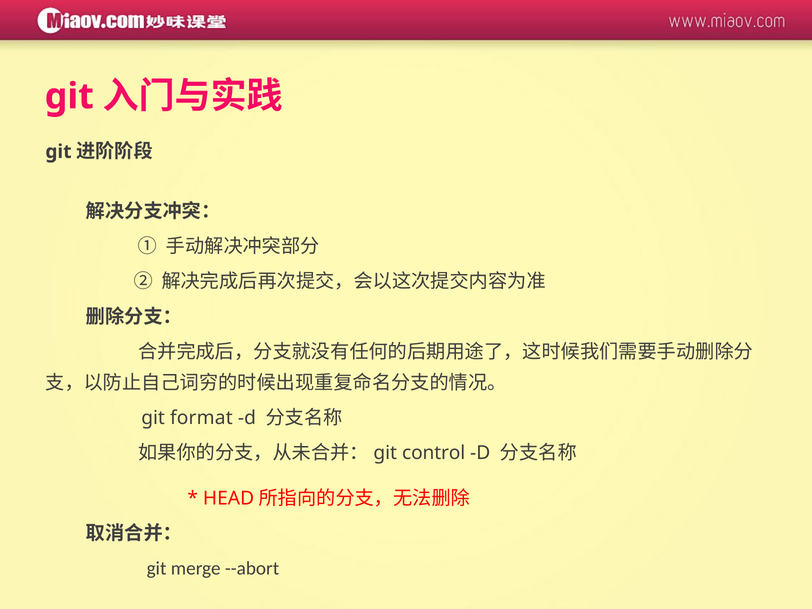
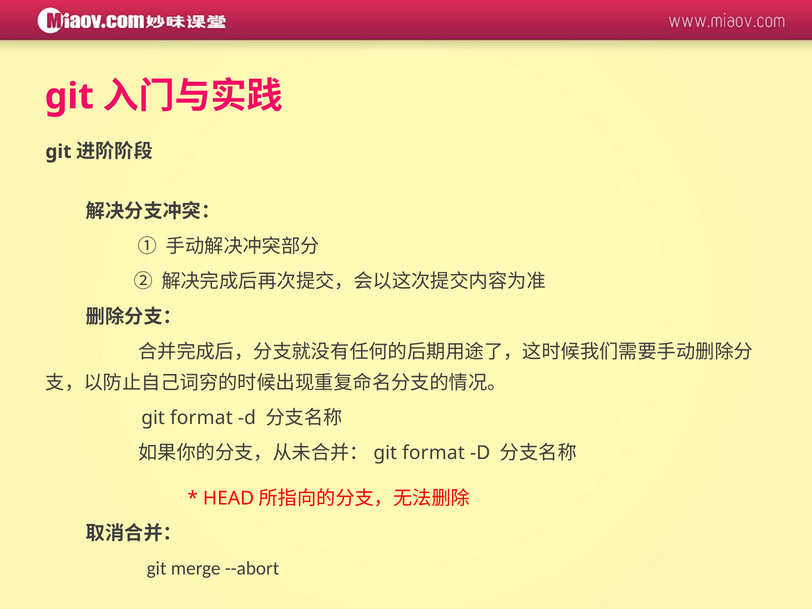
control: control -> format (433, 453)
